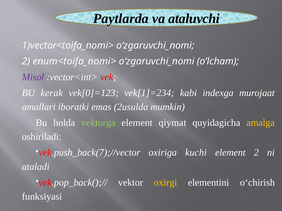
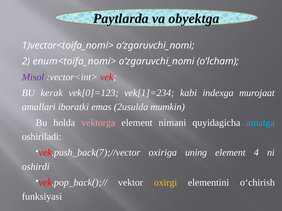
ataluvchi: ataluvchi -> obyektga (194, 19)
vektorga colour: light green -> pink (98, 123)
qiymat: qiymat -> nimani (172, 123)
amalga colour: yellow -> light blue (261, 123)
kuchi: kuchi -> uning (196, 153)
element 2: 2 -> 4 (256, 153)
ataladi: ataladi -> oshirdi (36, 167)
